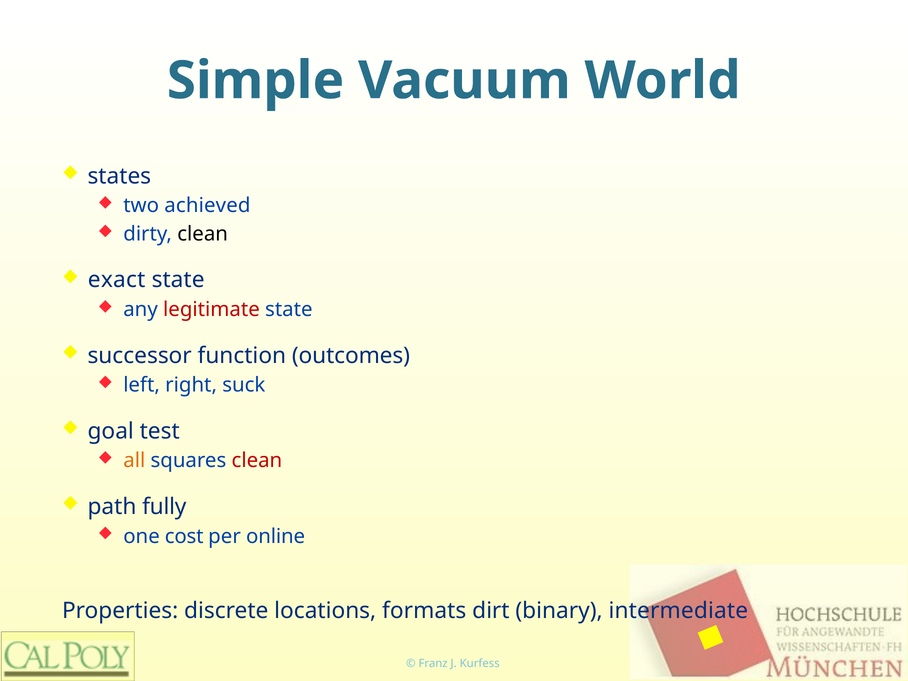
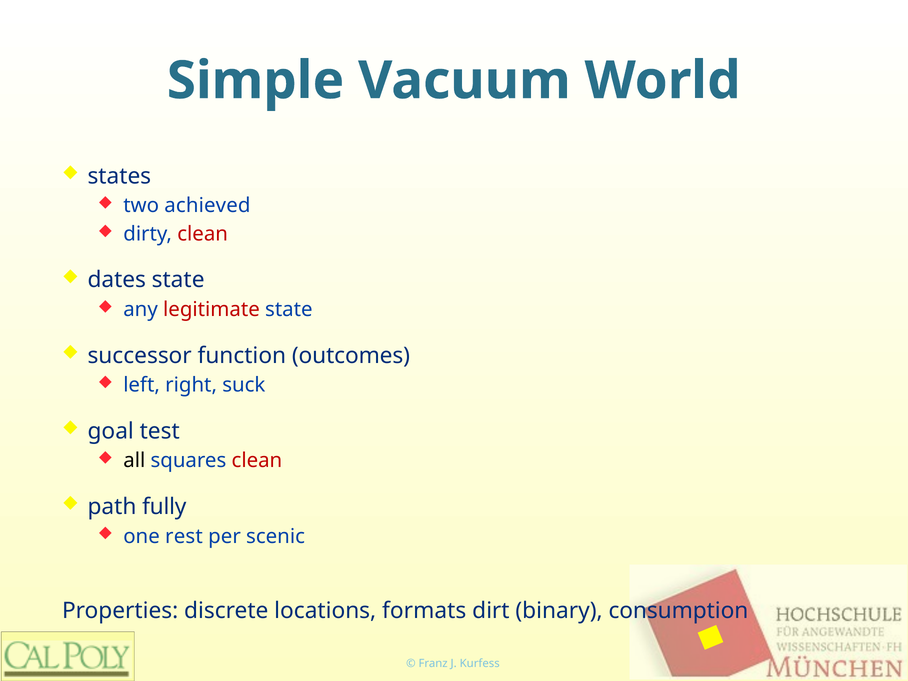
clean colour: black -> red (203, 234)
exact: exact -> dates (117, 280)
all colour: orange -> black (134, 461)
cost: cost -> rest (184, 536)
online: online -> scenic (276, 536)
intermediate: intermediate -> consumption (678, 611)
